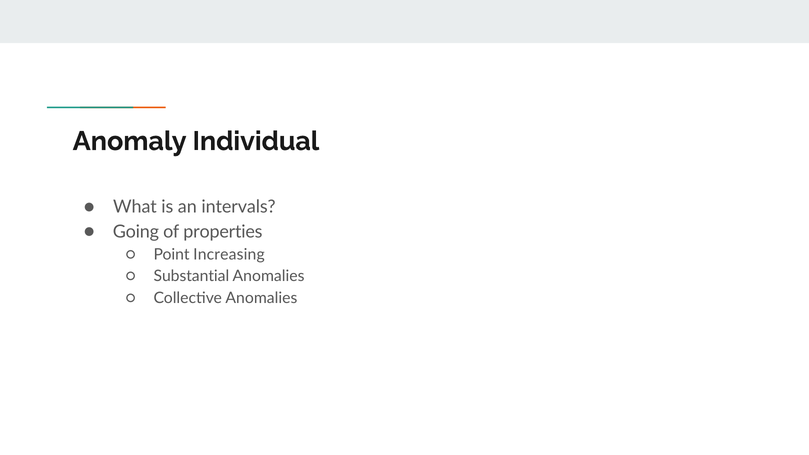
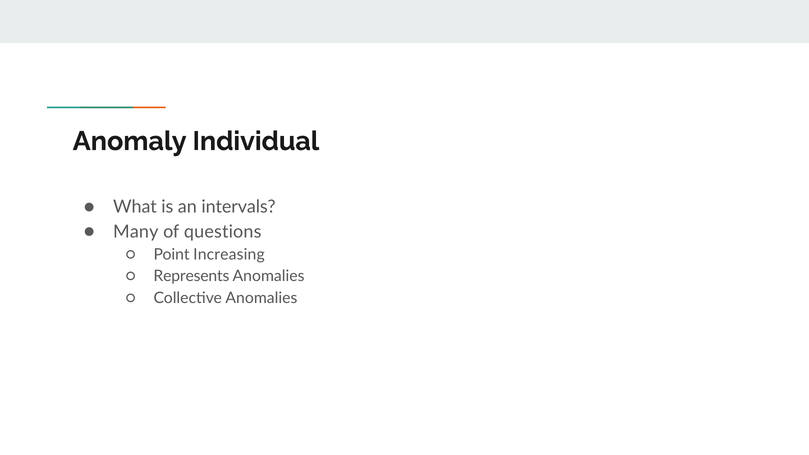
Going: Going -> Many (136, 232)
properties: properties -> questions (223, 232)
Substantial: Substantial -> Represents (191, 276)
